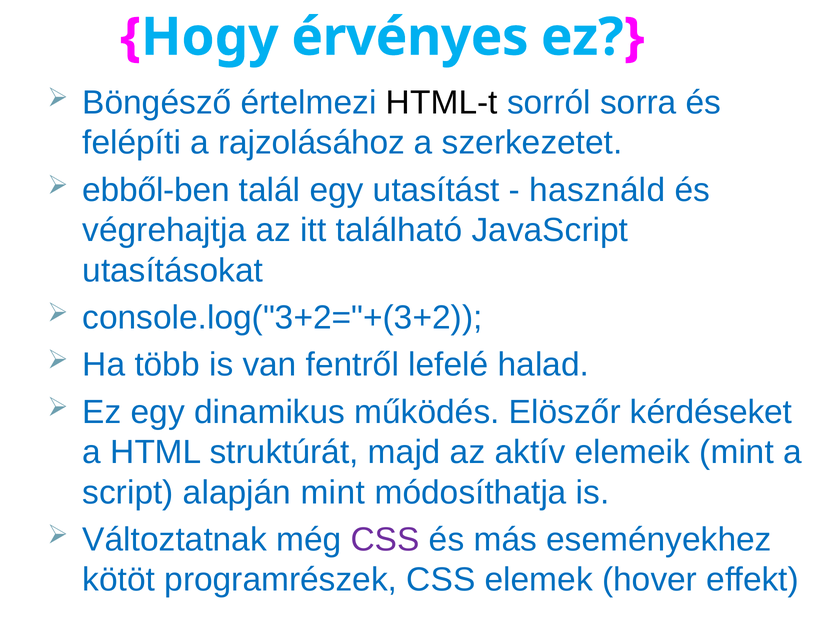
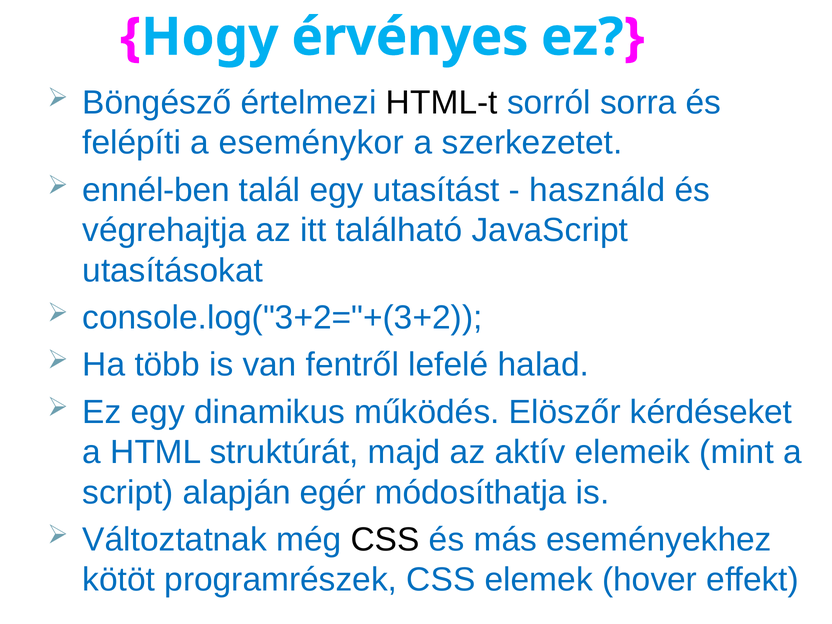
rajzolásához: rajzolásához -> eseménykor (311, 143)
ebből-ben: ebből-ben -> ennél-ben (156, 190)
alapján mint: mint -> egér (333, 492)
CSS colour: purple -> black (385, 540)
